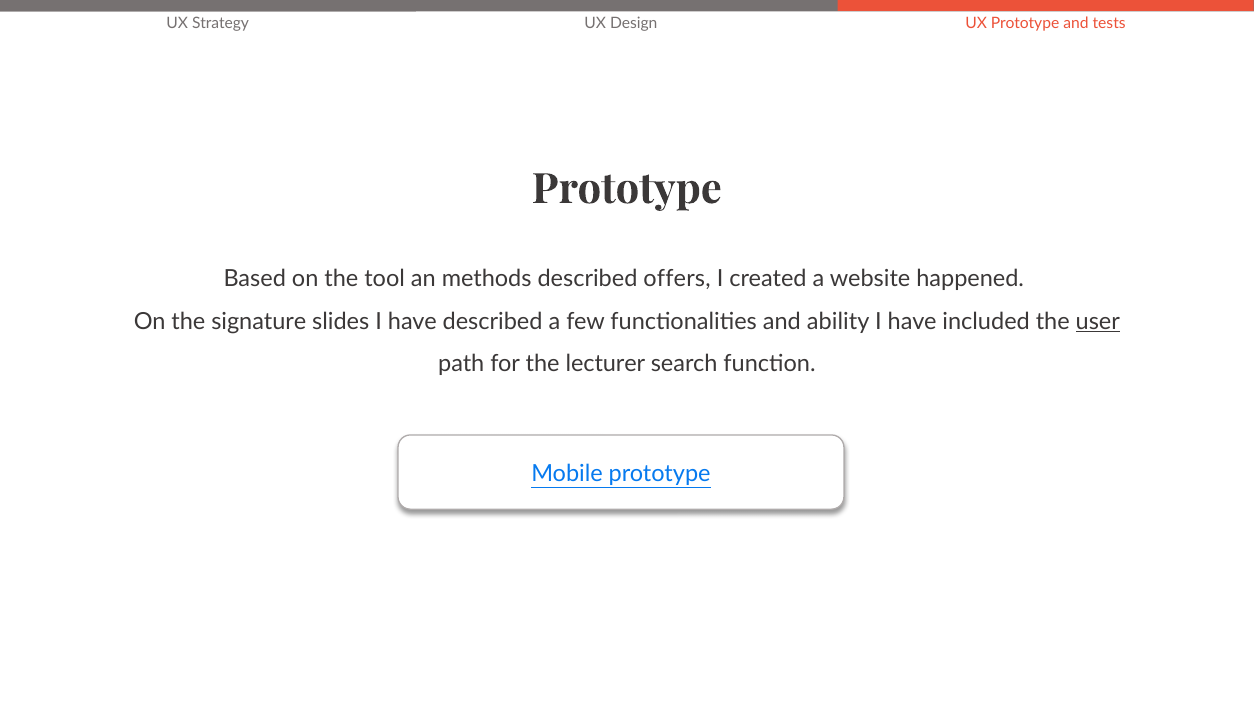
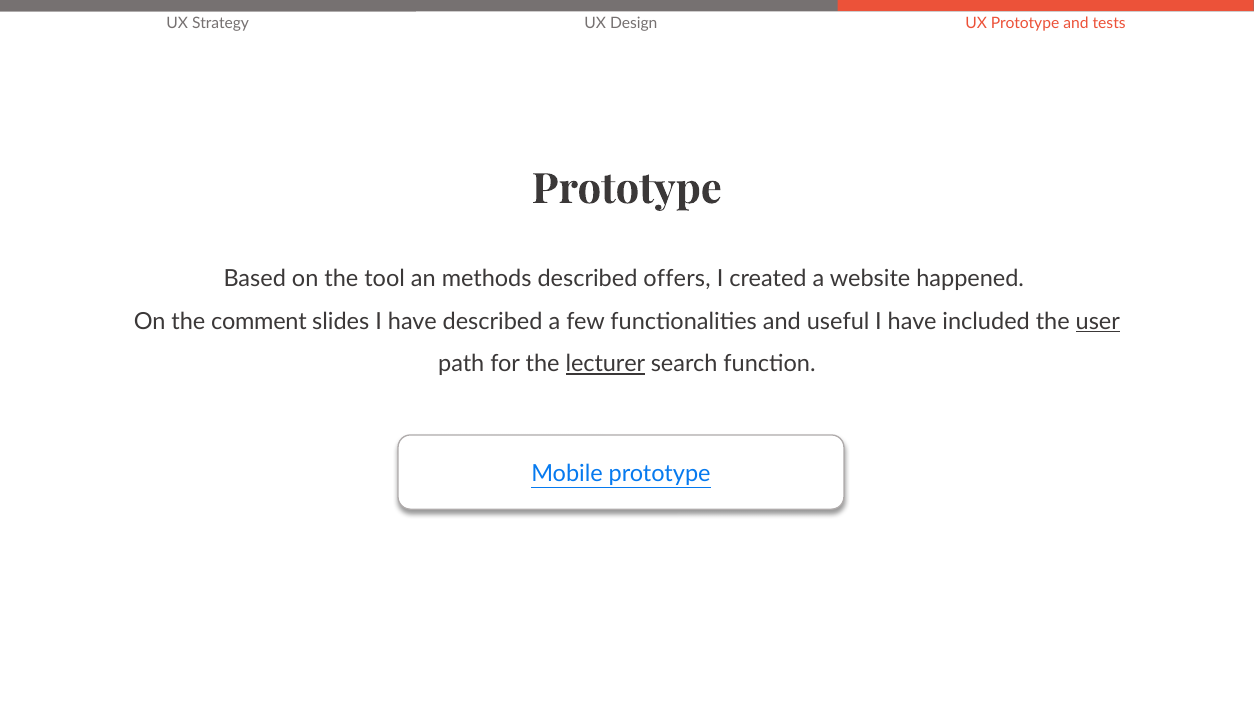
signature: signature -> comment (259, 321)
ability: ability -> useful (838, 321)
lecturer underline: none -> present (605, 363)
